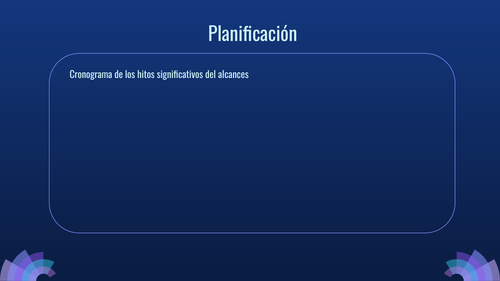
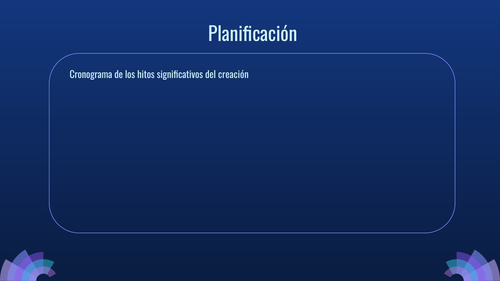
alcances: alcances -> creación (233, 75)
